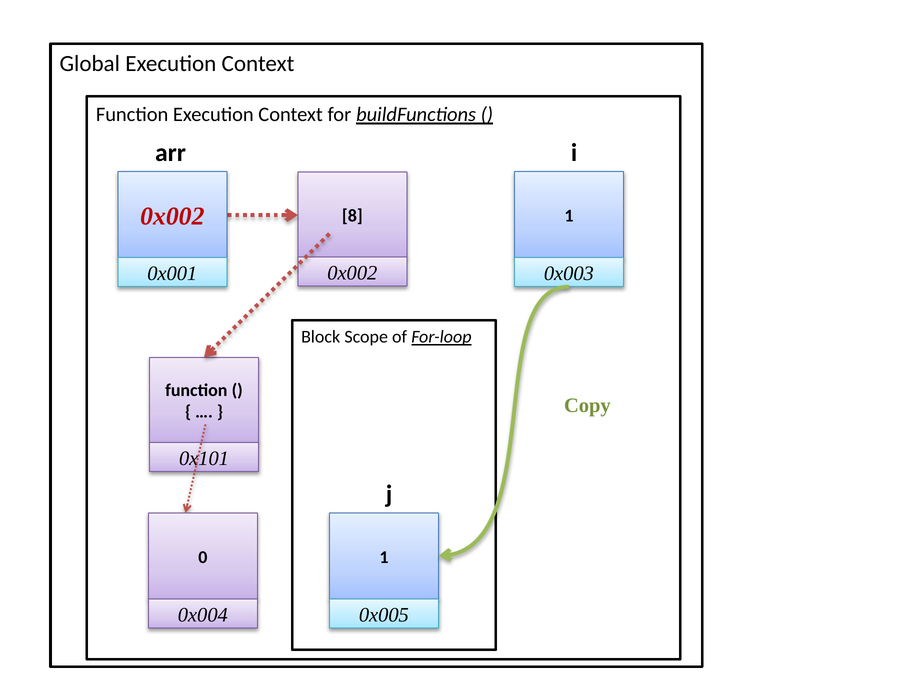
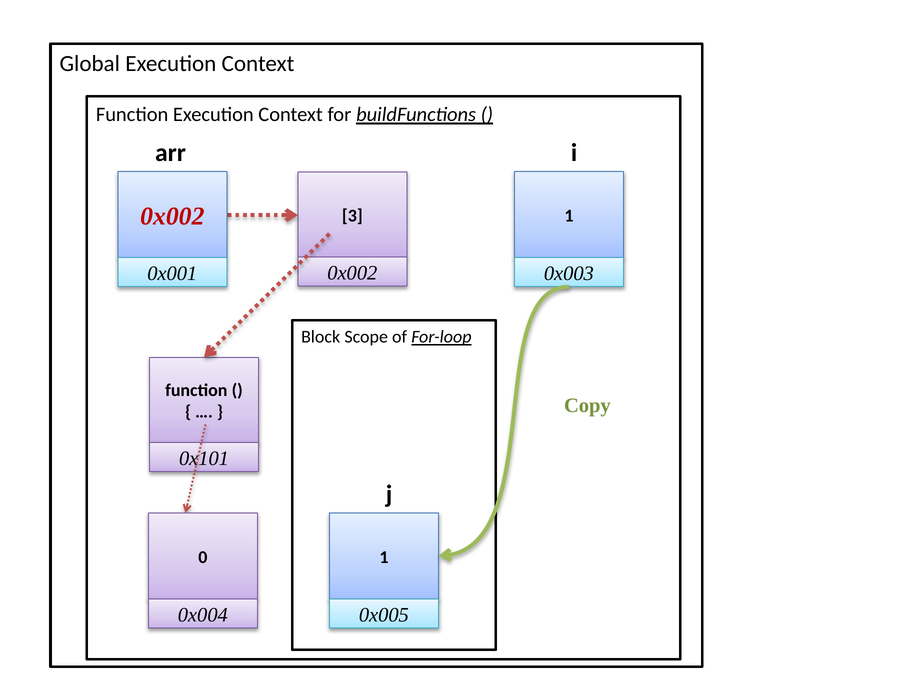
8: 8 -> 3 (352, 216)
